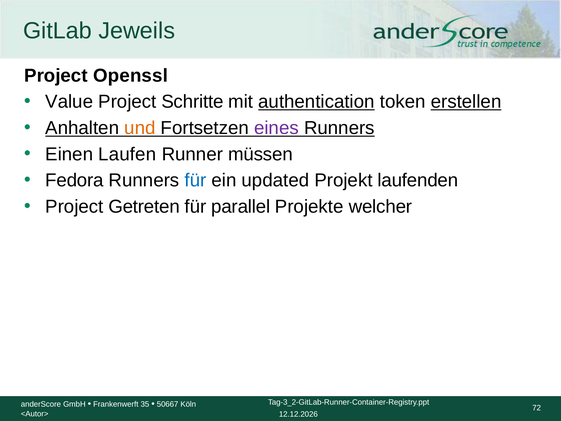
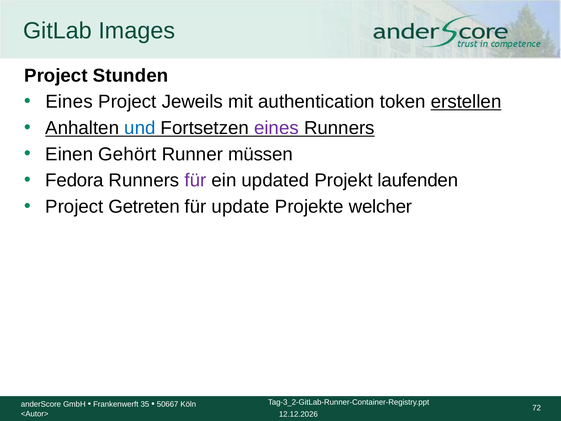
Jeweils: Jeweils -> Images (137, 31)
Openssl: Openssl -> Stunden (131, 76)
Value: Value -> Eines (69, 102)
Schritte: Schritte -> Jeweils (192, 102)
authentication underline: present -> none (316, 102)
und colour: orange -> blue (140, 128)
Laufen: Laufen -> Gehört (127, 154)
für colour: blue -> purple (195, 180)
parallel: parallel -> update (241, 206)
